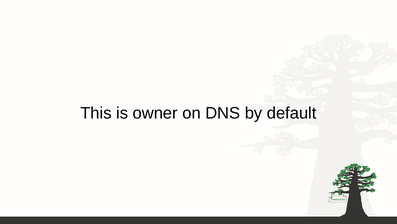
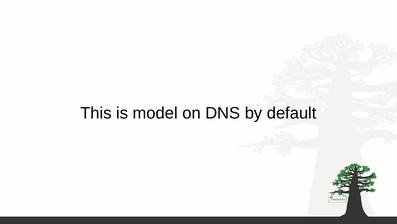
owner: owner -> model (155, 113)
